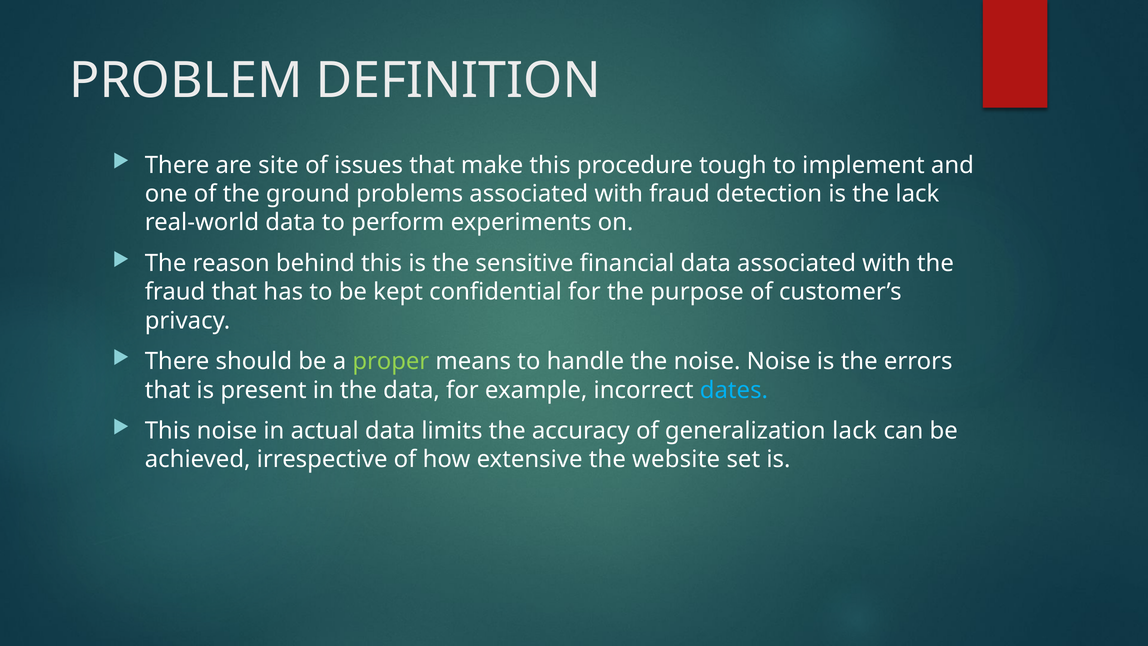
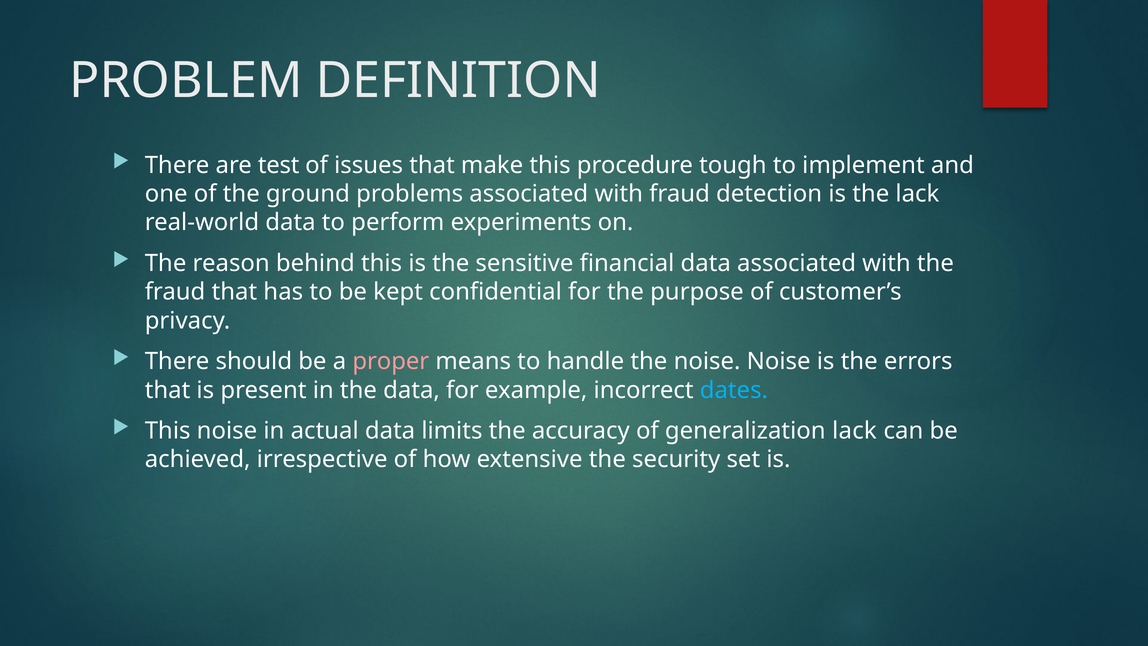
site: site -> test (279, 165)
proper colour: light green -> pink (391, 361)
website: website -> security (676, 459)
